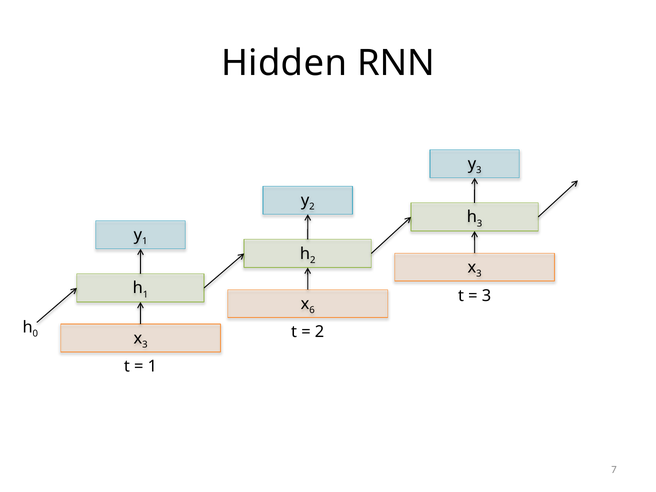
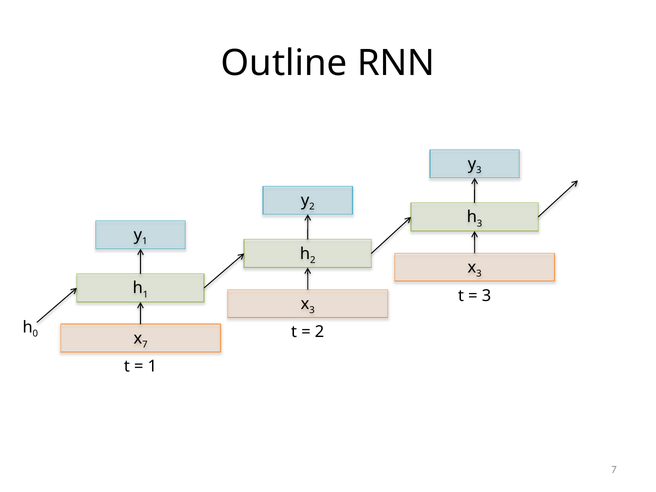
Hidden: Hidden -> Outline (284, 63)
6: 6 -> 3 (312, 310)
3: 3 -> 7 (145, 345)
